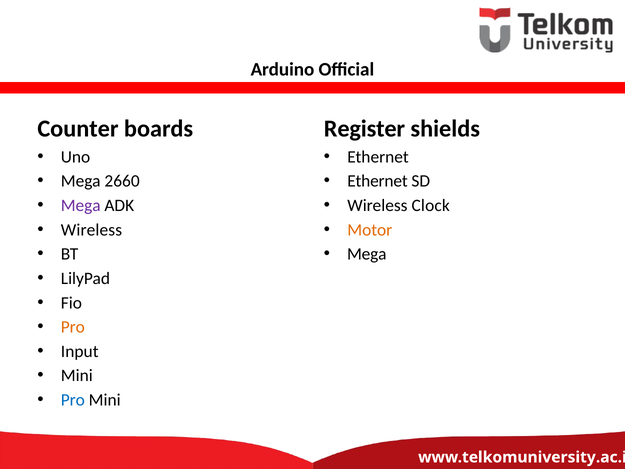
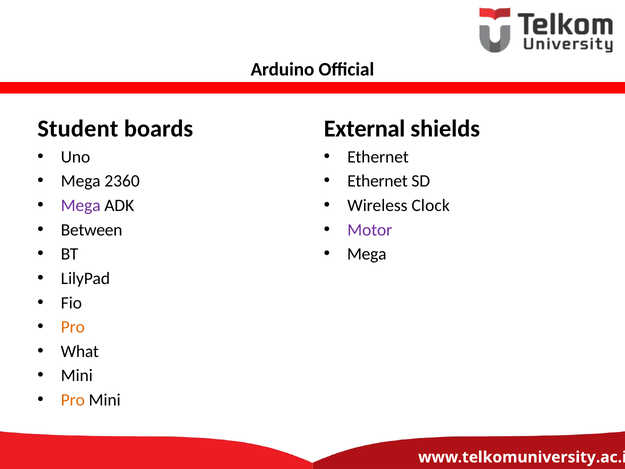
Counter: Counter -> Student (78, 129)
Register: Register -> External (365, 129)
2660: 2660 -> 2360 (122, 181)
Wireless: Wireless -> Between (92, 230)
Motor colour: orange -> purple (370, 230)
Input: Input -> What (80, 351)
Pro colour: blue -> orange (73, 400)
